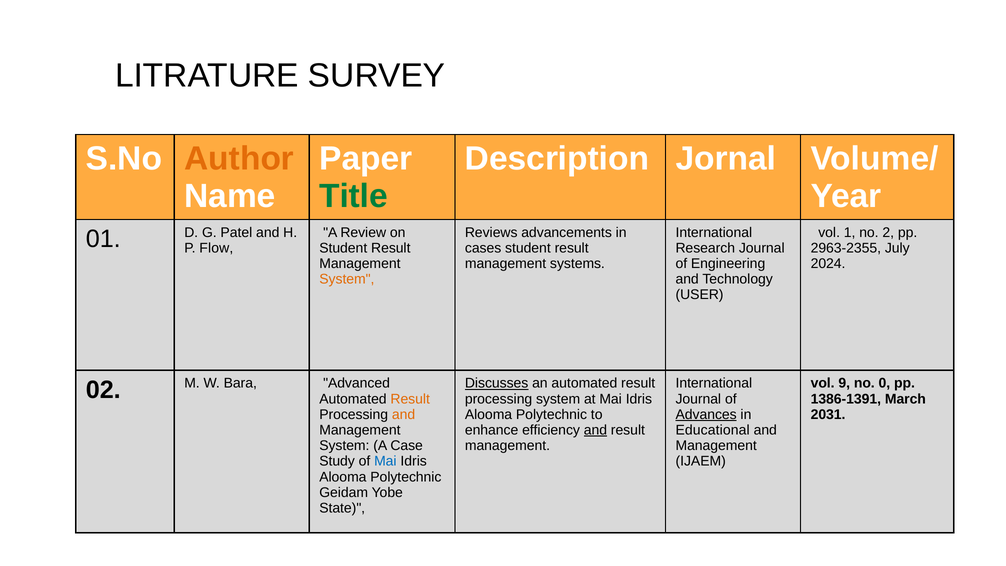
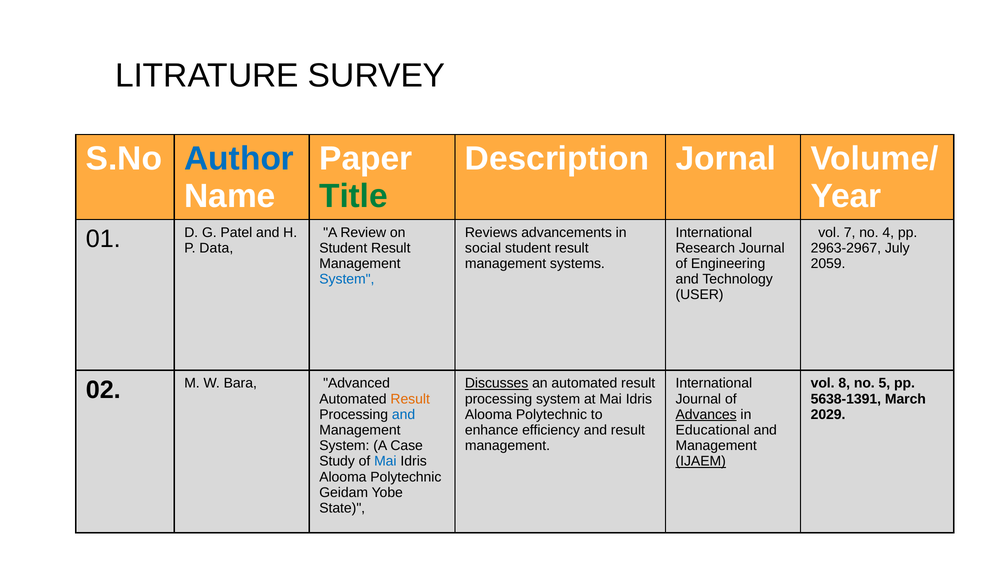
Author colour: orange -> blue (239, 159)
1: 1 -> 7 (850, 232)
2: 2 -> 4 (888, 232)
Flow: Flow -> Data (216, 248)
cases: cases -> social (483, 248)
2963-2355: 2963-2355 -> 2963-2967 (846, 248)
2024: 2024 -> 2059 (828, 264)
System colour: orange -> blue (347, 279)
9: 9 -> 8 (844, 383)
0: 0 -> 5 (884, 383)
1386-1391: 1386-1391 -> 5638-1391 (846, 399)
and colour: orange -> blue (404, 414)
2031: 2031 -> 2029 (828, 414)
and underline: present -> none (595, 430)
IJAEM underline: none -> present (701, 461)
